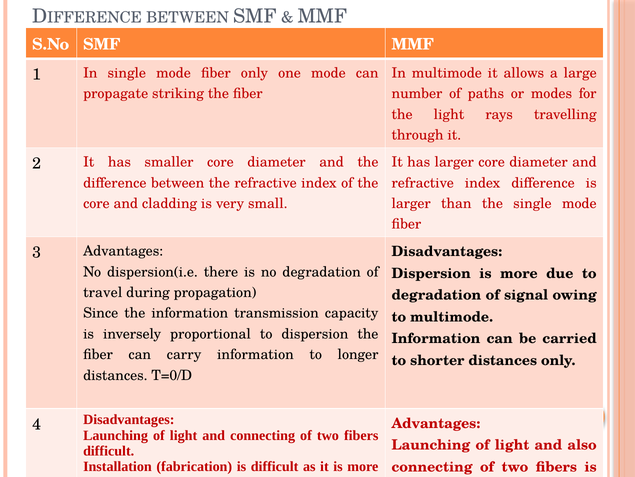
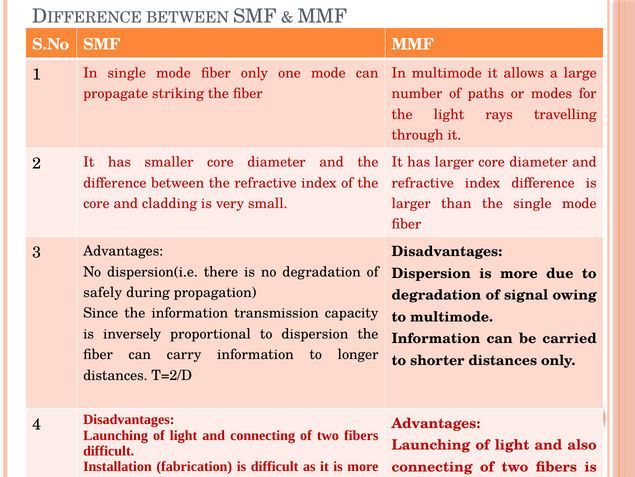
travel: travel -> safely (103, 292)
T=0/D: T=0/D -> T=2/D (172, 375)
